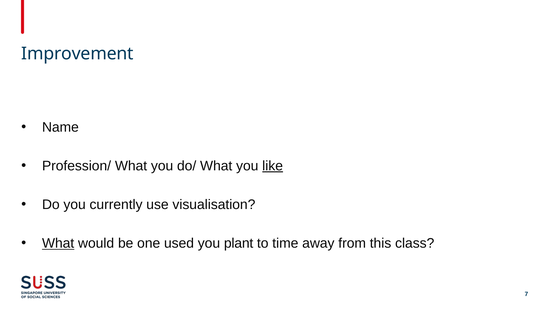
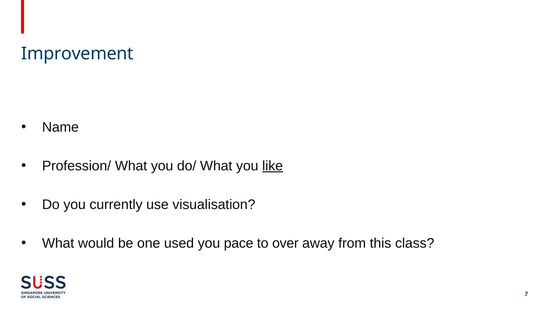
What underline: present -> none (58, 243)
plant: plant -> pace (239, 243)
time: time -> over (285, 243)
